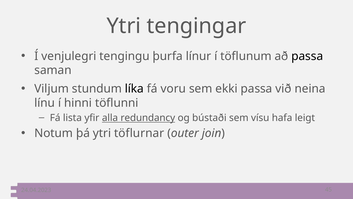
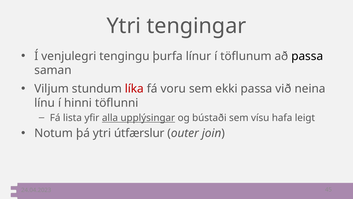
líka colour: black -> red (134, 89)
redundancy: redundancy -> upplýsingar (148, 118)
töflurnar: töflurnar -> útfærslur (139, 133)
